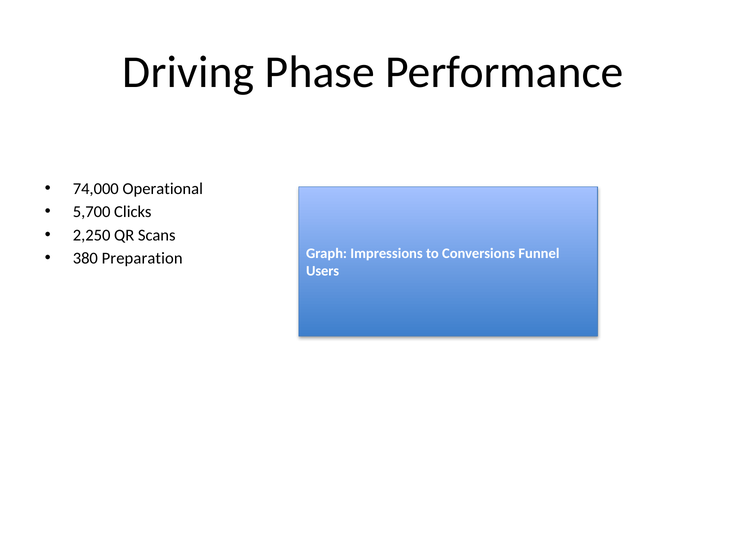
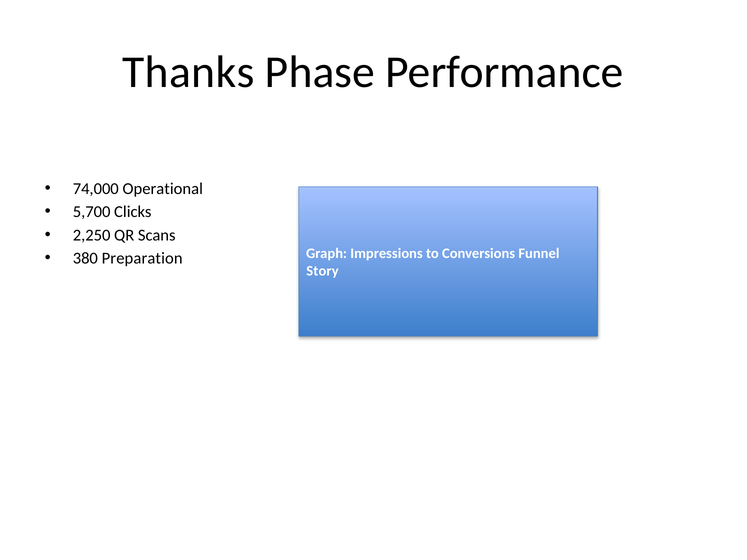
Driving: Driving -> Thanks (188, 72)
Users: Users -> Story (322, 271)
